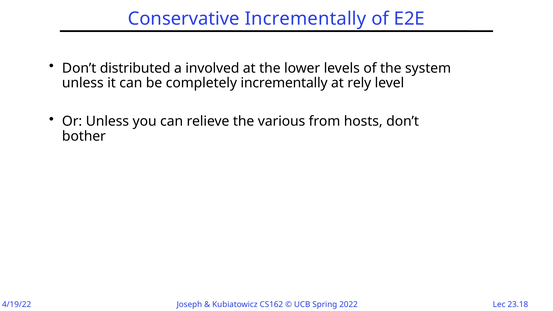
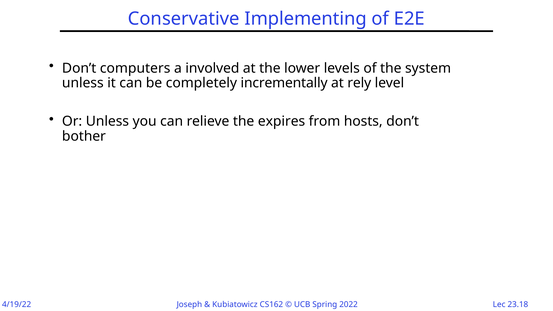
Conservative Incrementally: Incrementally -> Implementing (306, 19)
distributed: distributed -> computers (135, 68)
various: various -> expires (282, 121)
